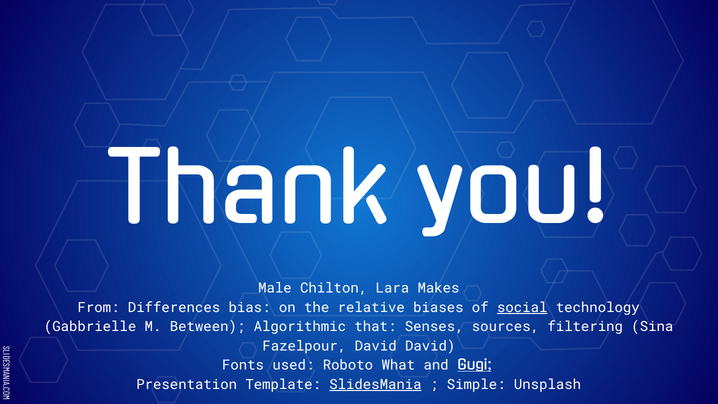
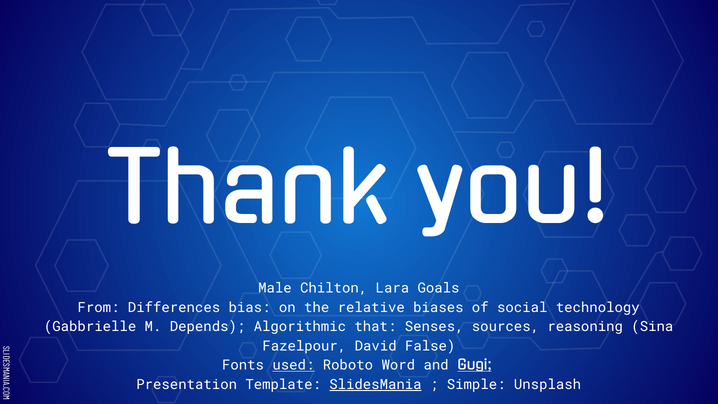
Makes: Makes -> Goals (439, 288)
social underline: present -> none (522, 307)
Between: Between -> Depends (208, 327)
filtering: filtering -> reasoning (585, 327)
David David: David -> False (430, 346)
used underline: none -> present (293, 365)
What: What -> Word (398, 365)
